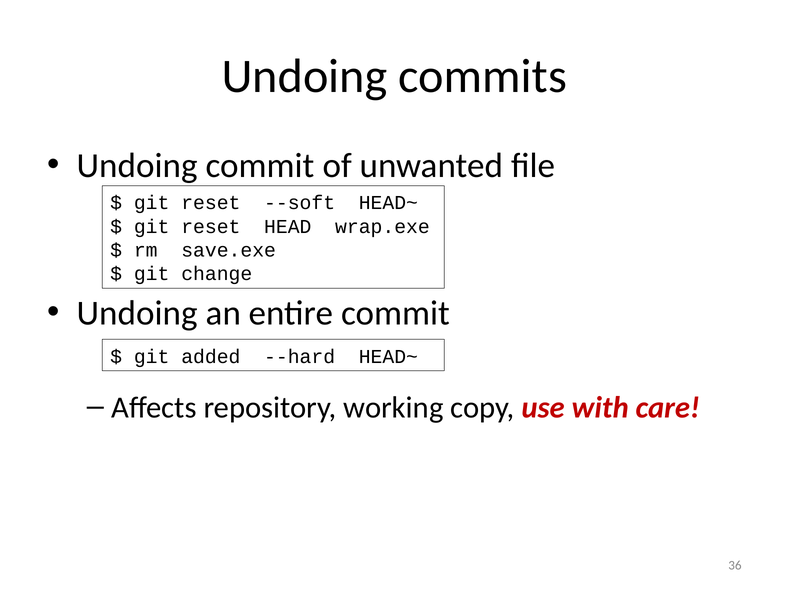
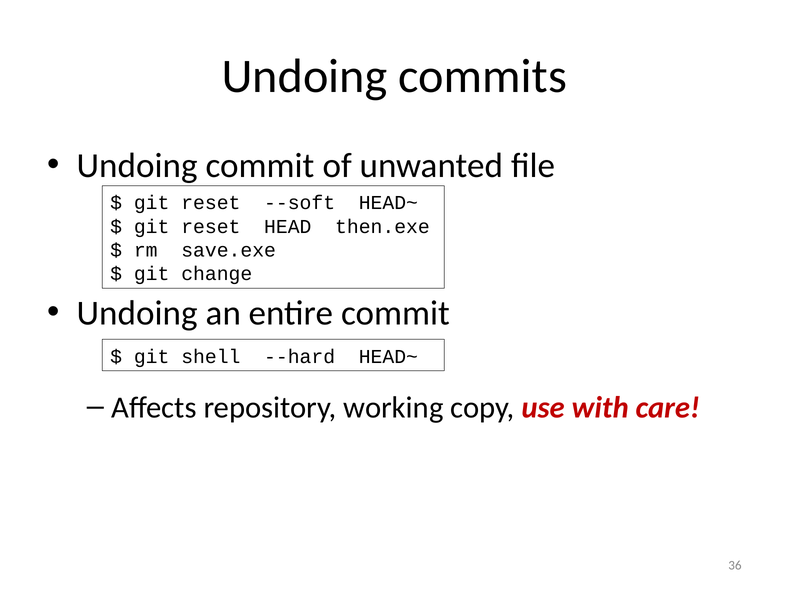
wrap.exe: wrap.exe -> then.exe (382, 226)
added: added -> shell (211, 356)
